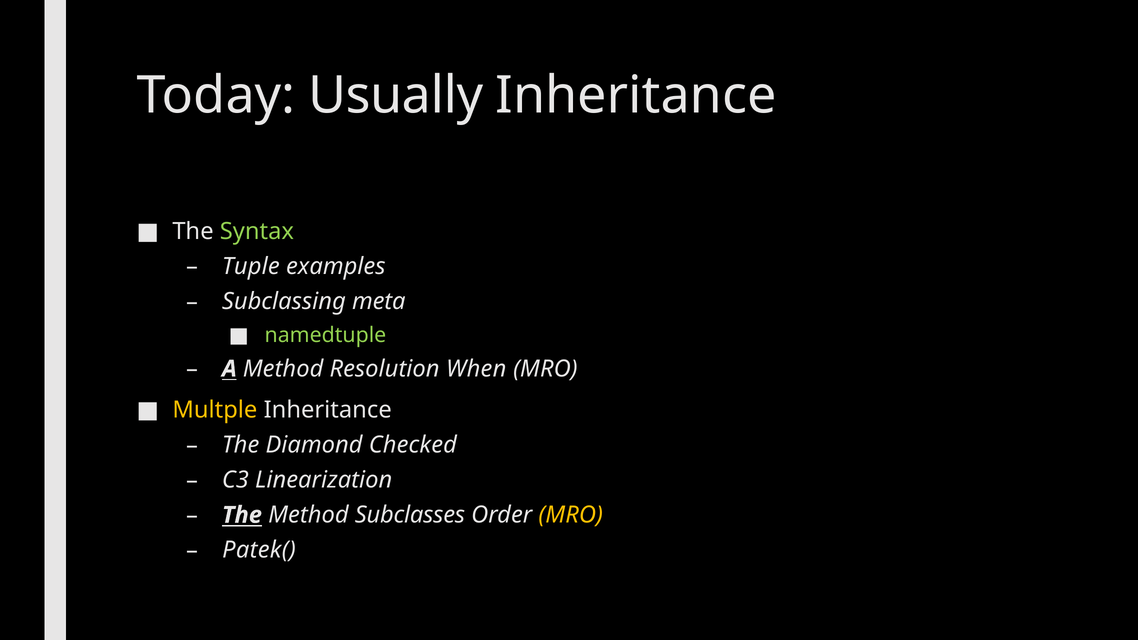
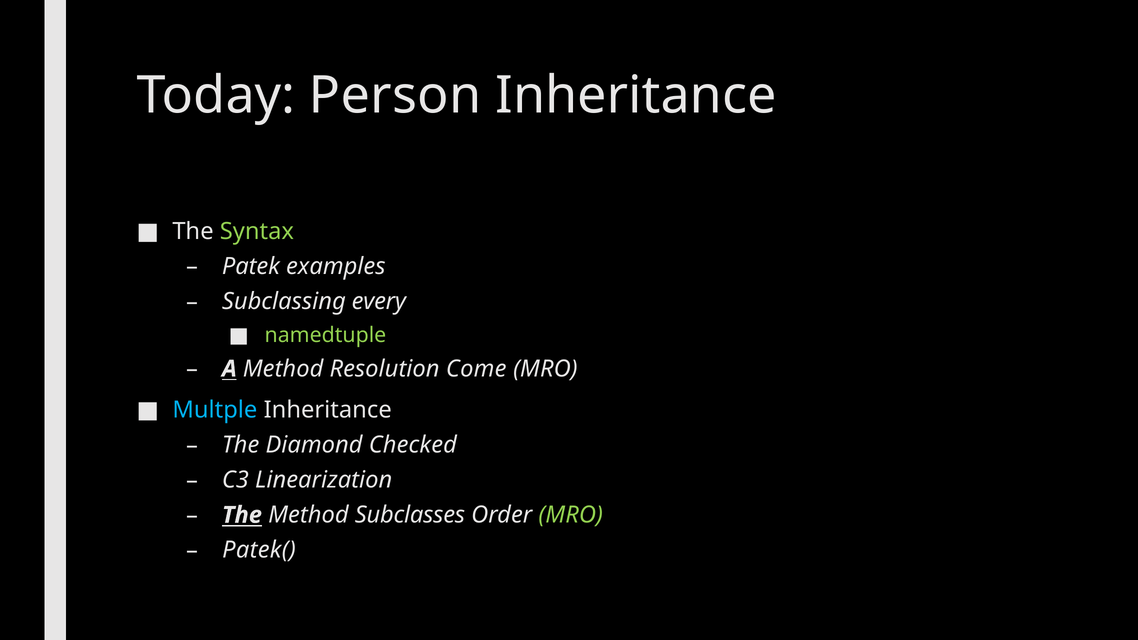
Usually: Usually -> Person (395, 96)
Tuple: Tuple -> Patek (251, 266)
meta: meta -> every (379, 301)
When: When -> Come (476, 369)
Multple colour: yellow -> light blue (215, 410)
MRO colour: yellow -> light green (571, 515)
